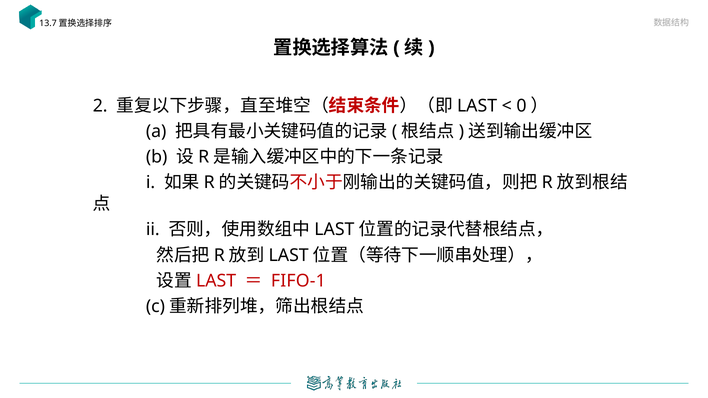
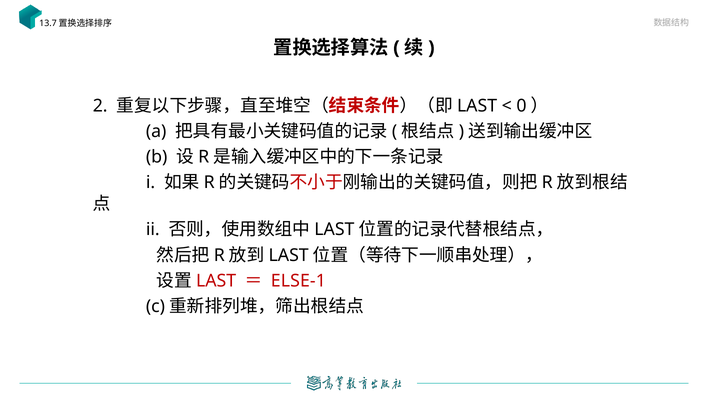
FIFO-1: FIFO-1 -> ELSE-1 (298, 281)
